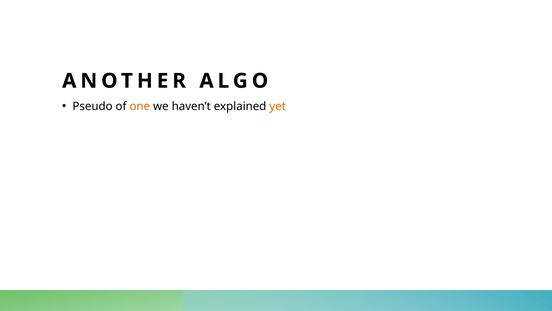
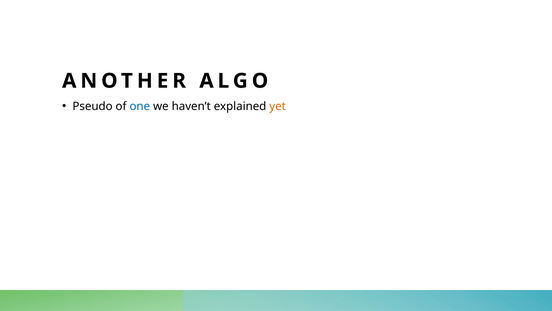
one colour: orange -> blue (140, 106)
